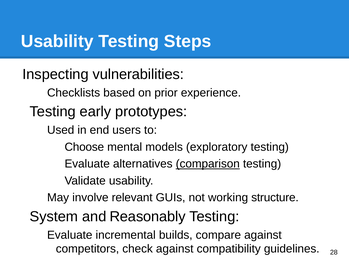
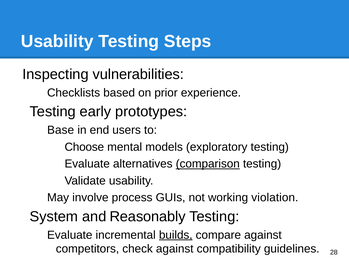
Used: Used -> Base (61, 130)
relevant: relevant -> process (132, 197)
structure: structure -> violation (275, 197)
builds underline: none -> present (176, 235)
